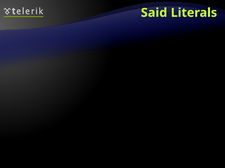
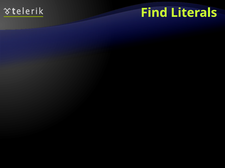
Said: Said -> Find (154, 13)
